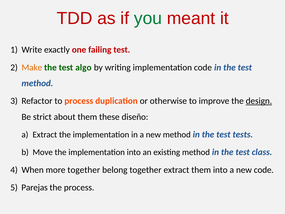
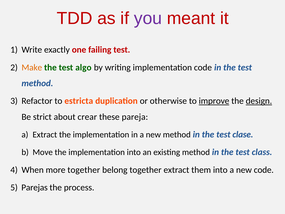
you colour: green -> purple (148, 18)
to process: process -> estricta (79, 101)
improve underline: none -> present (214, 101)
about them: them -> crear (87, 117)
diseño: diseño -> pareja (135, 117)
tests: tests -> clase (243, 134)
